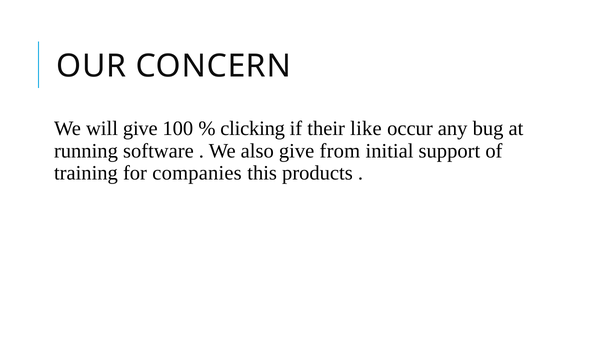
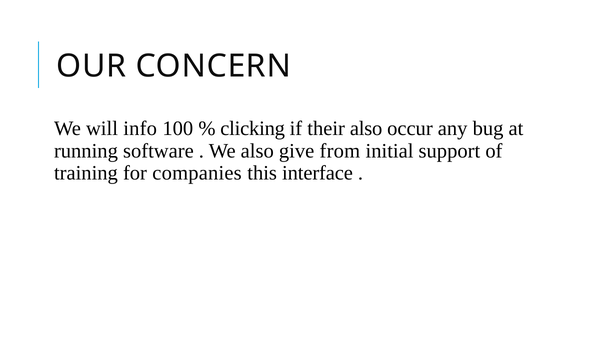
will give: give -> info (140, 129)
their like: like -> also (366, 129)
products: products -> interface (317, 173)
